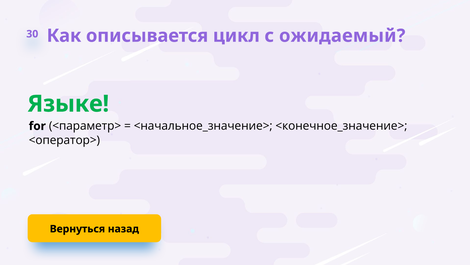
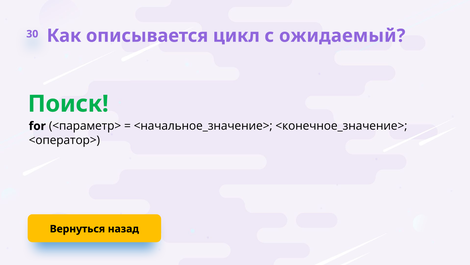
Языке: Языке -> Поиск (68, 104)
